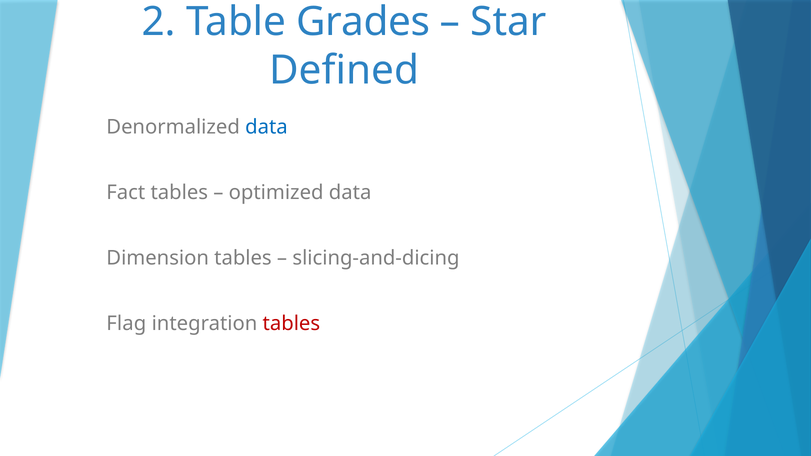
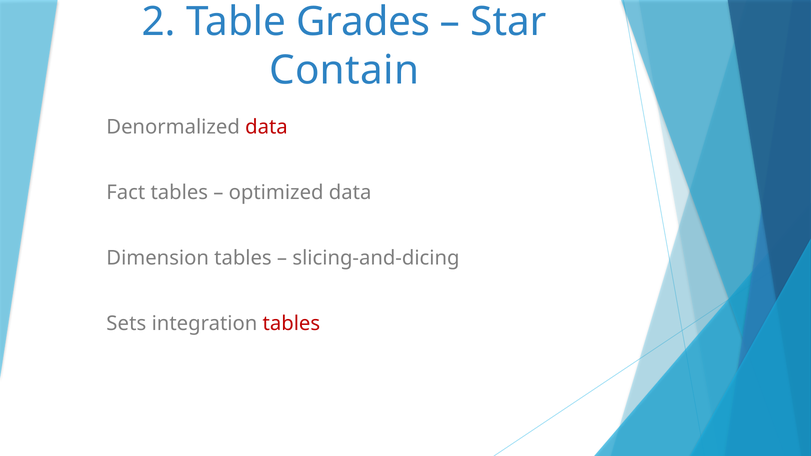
Defined: Defined -> Contain (344, 70)
data colour: blue -> red (266, 127)
Flag: Flag -> Sets (126, 324)
